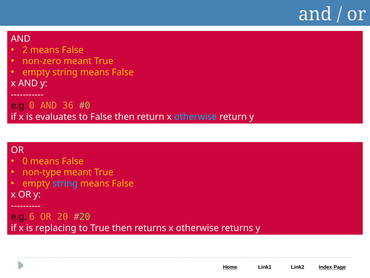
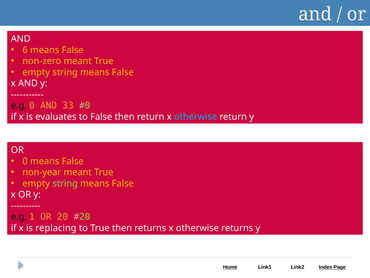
2: 2 -> 6 (25, 50)
36: 36 -> 33 (68, 105)
non-type: non-type -> non-year (42, 172)
string colour: light blue -> light green (65, 183)
6: 6 -> 1 (32, 216)
